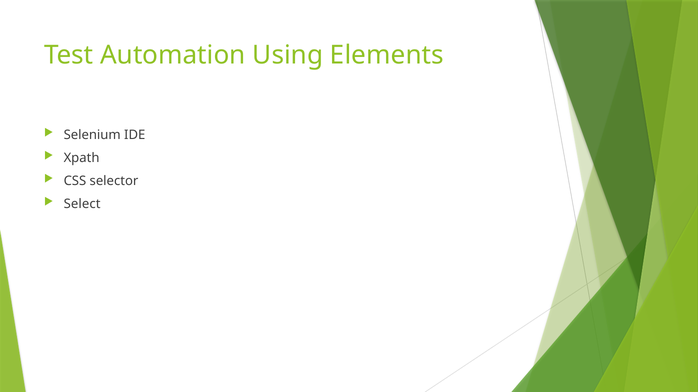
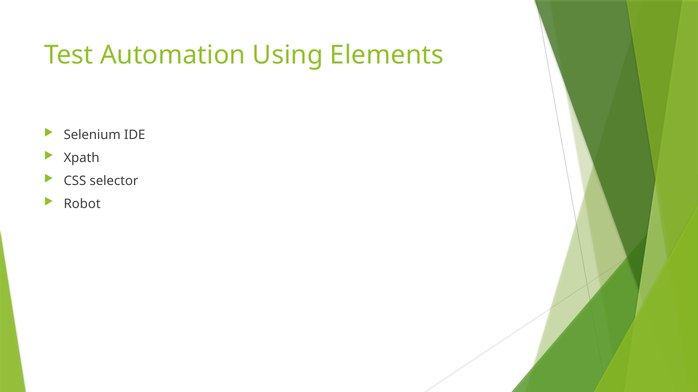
Select: Select -> Robot (82, 204)
